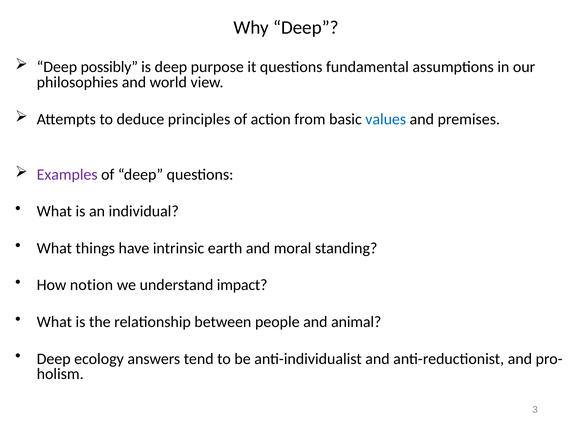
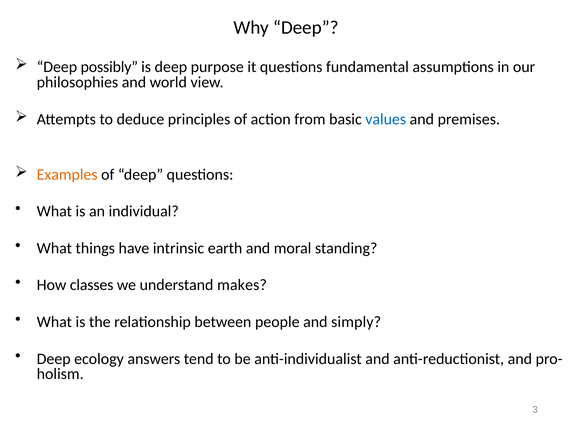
Examples colour: purple -> orange (67, 174)
notion: notion -> classes (92, 285)
impact: impact -> makes (242, 285)
animal: animal -> simply (356, 322)
